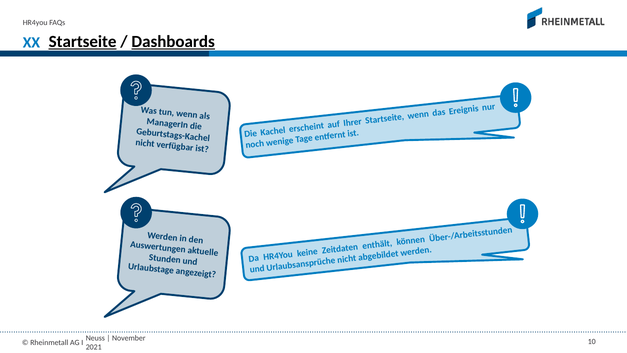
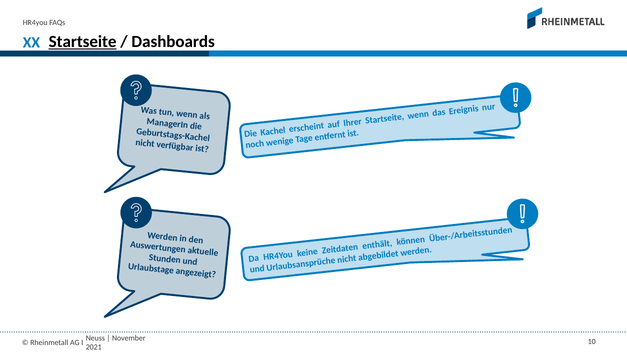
Dashboards underline: present -> none (173, 42)
